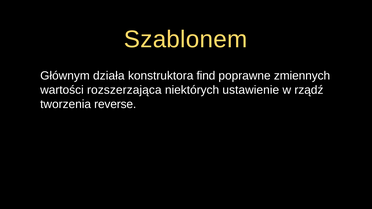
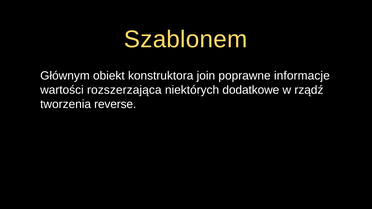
działa: działa -> obiekt (109, 76)
find: find -> join (206, 76)
zmiennych: zmiennych -> informacje (302, 76)
ustawienie: ustawienie -> dodatkowe (251, 90)
